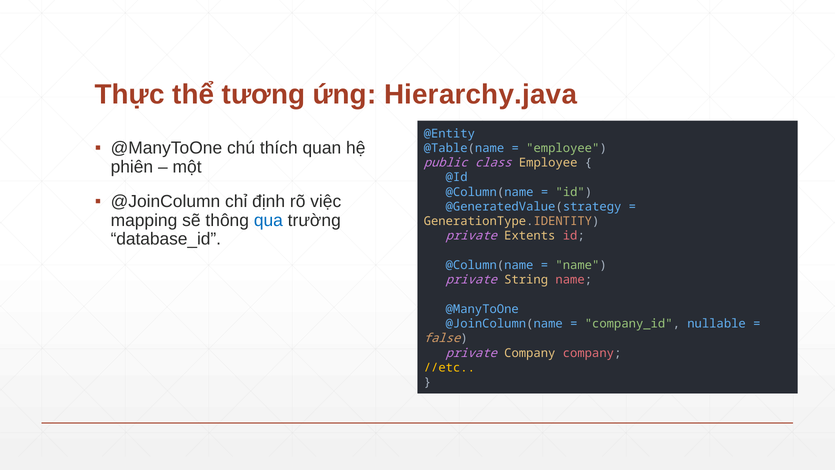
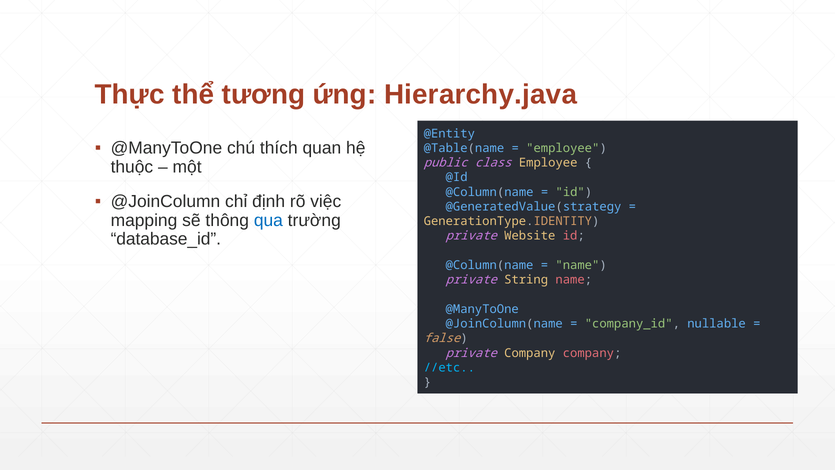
phiên: phiên -> thuộc (132, 167)
Extents: Extents -> Website (530, 236)
//etc colour: yellow -> light blue (449, 367)
